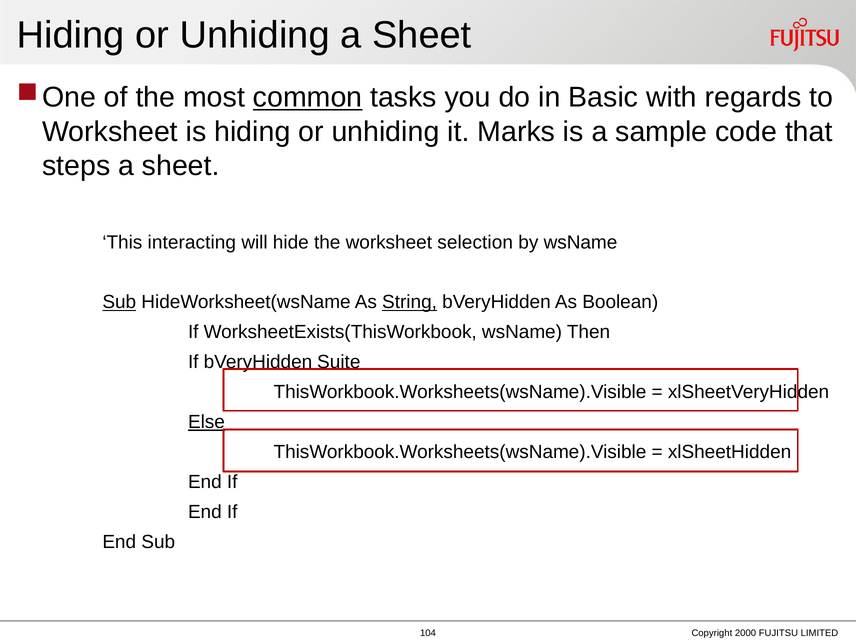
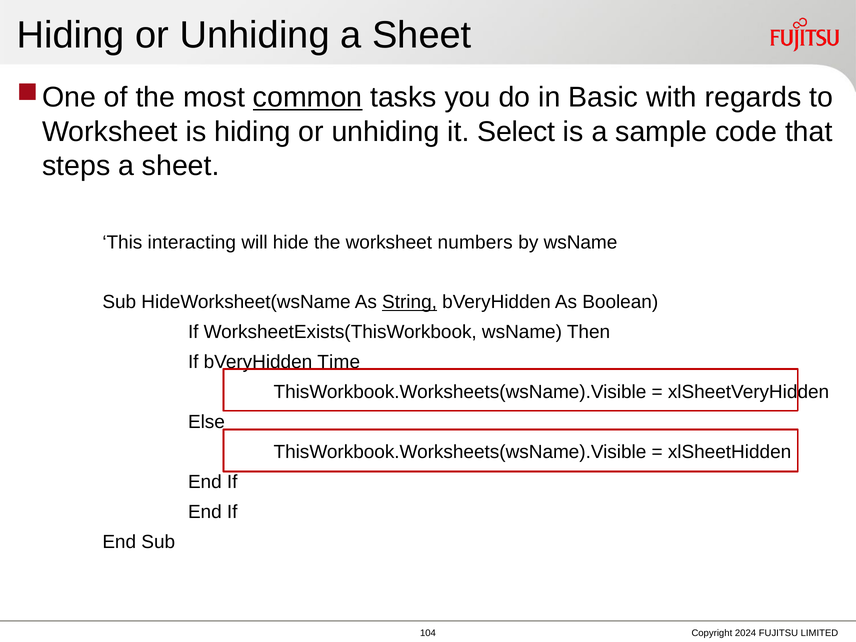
Marks: Marks -> Select (516, 132)
selection: selection -> numbers (475, 242)
Sub underline: present -> none (119, 302)
Suite: Suite -> Time (339, 362)
Else underline: present -> none (206, 422)
2000: 2000 -> 2024 (746, 633)
